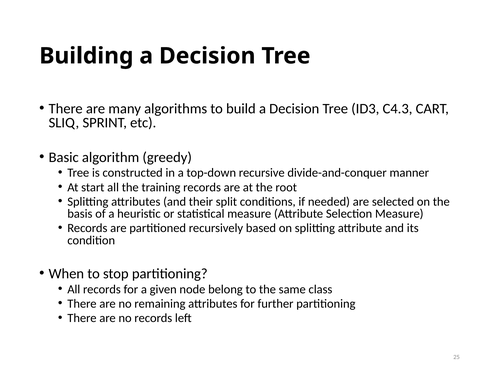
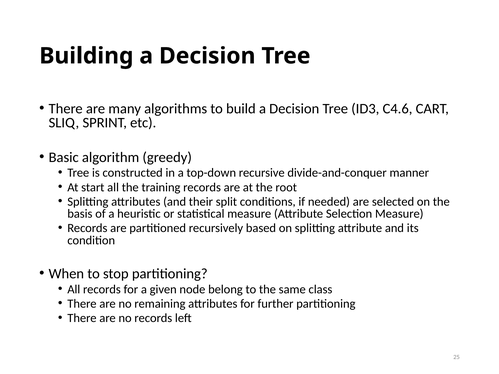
C4.3: C4.3 -> C4.6 (398, 109)
